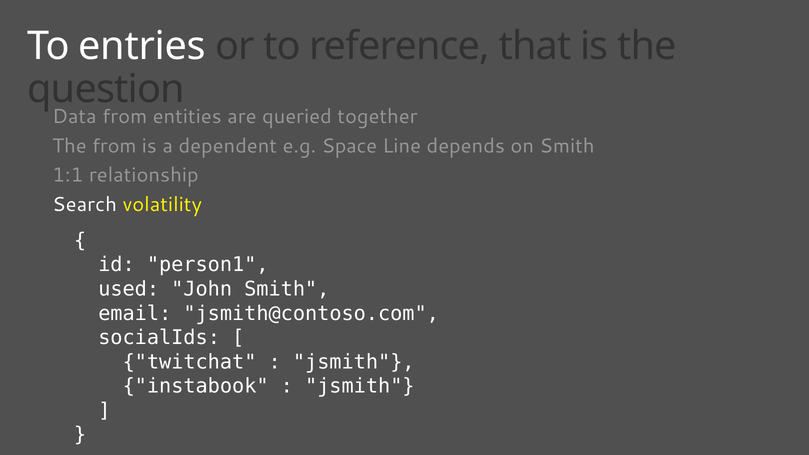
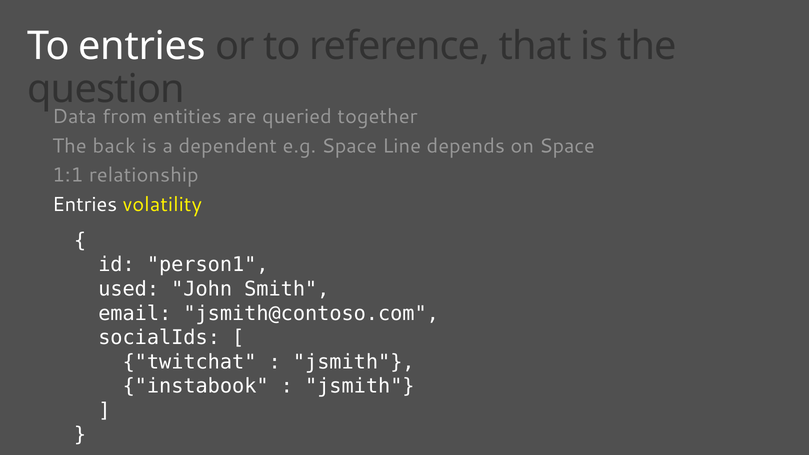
The from: from -> back (114, 146)
on Smith: Smith -> Space (567, 146)
Search: Search -> Entries (85, 205)
